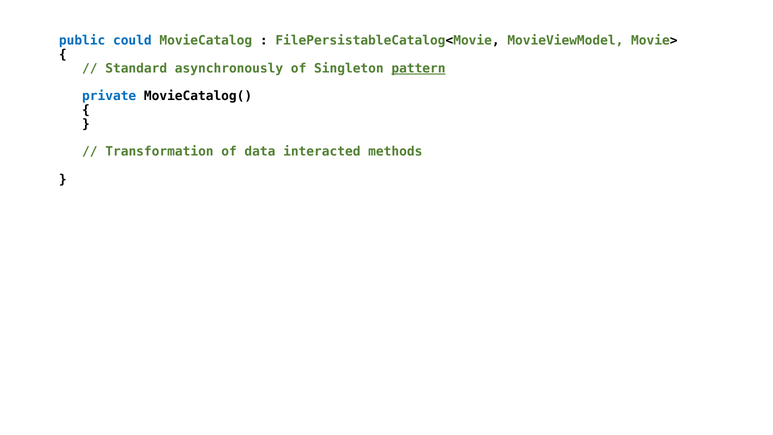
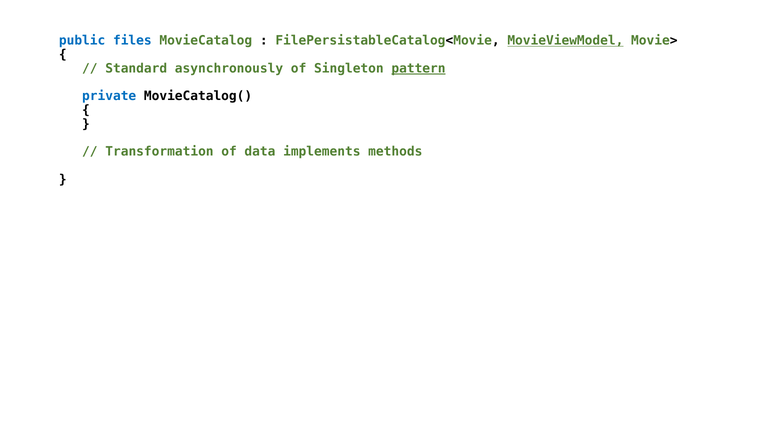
could: could -> files (132, 41)
MovieViewModel underline: none -> present (565, 41)
interacted: interacted -> implements (322, 152)
